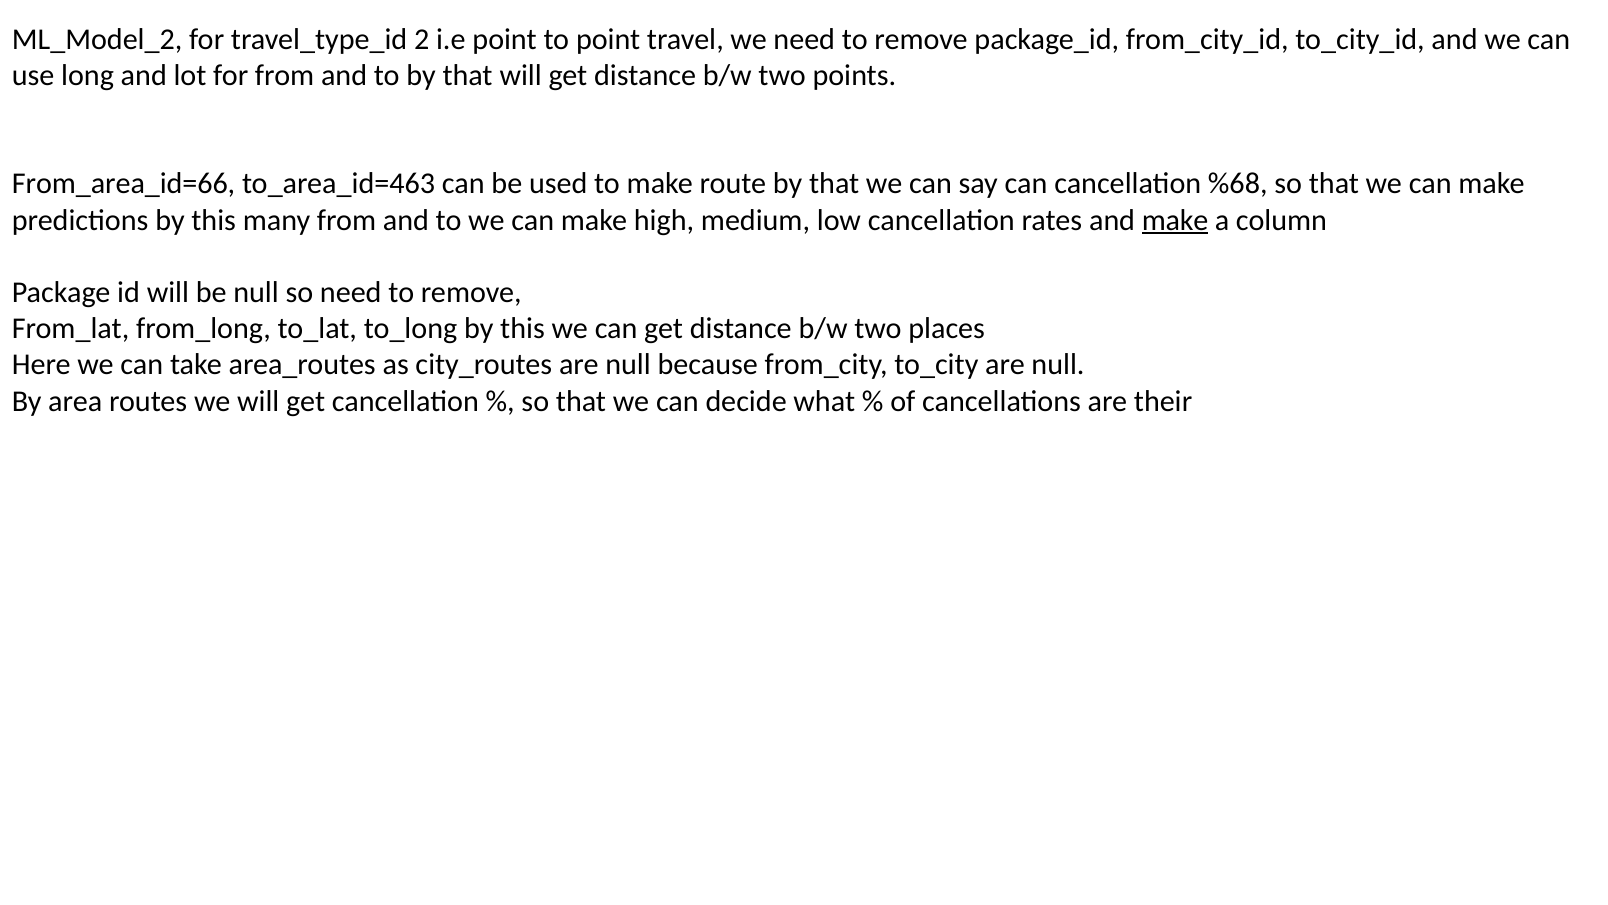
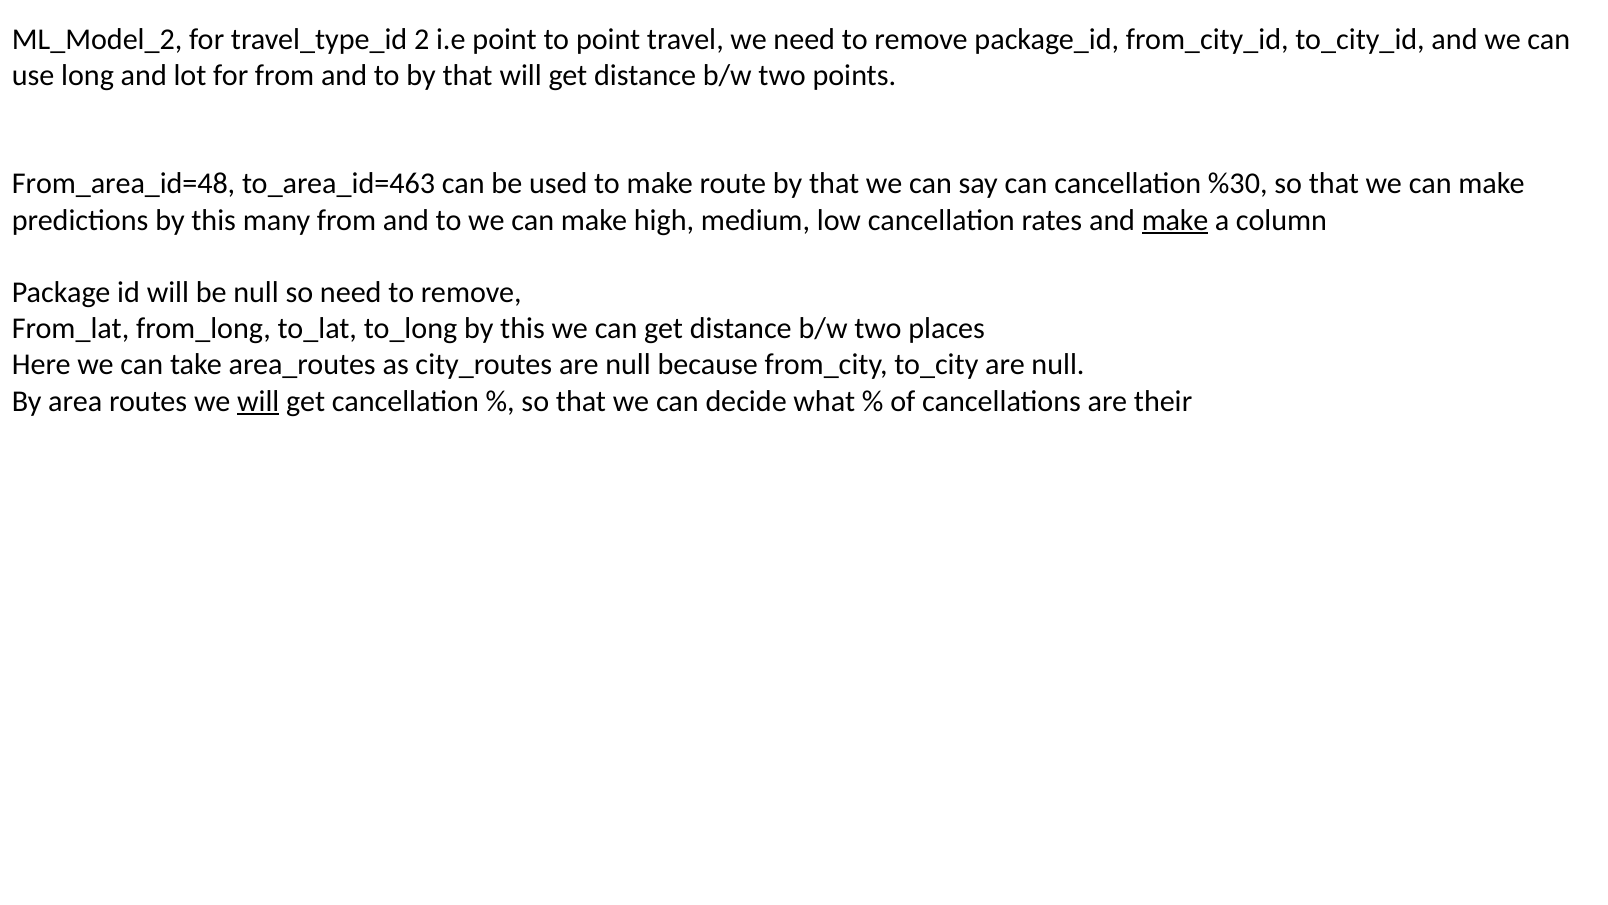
From_area_id=66: From_area_id=66 -> From_area_id=48 (124, 184)
%68: %68 -> %30 (1238, 184)
will underline: none -> present (258, 401)
